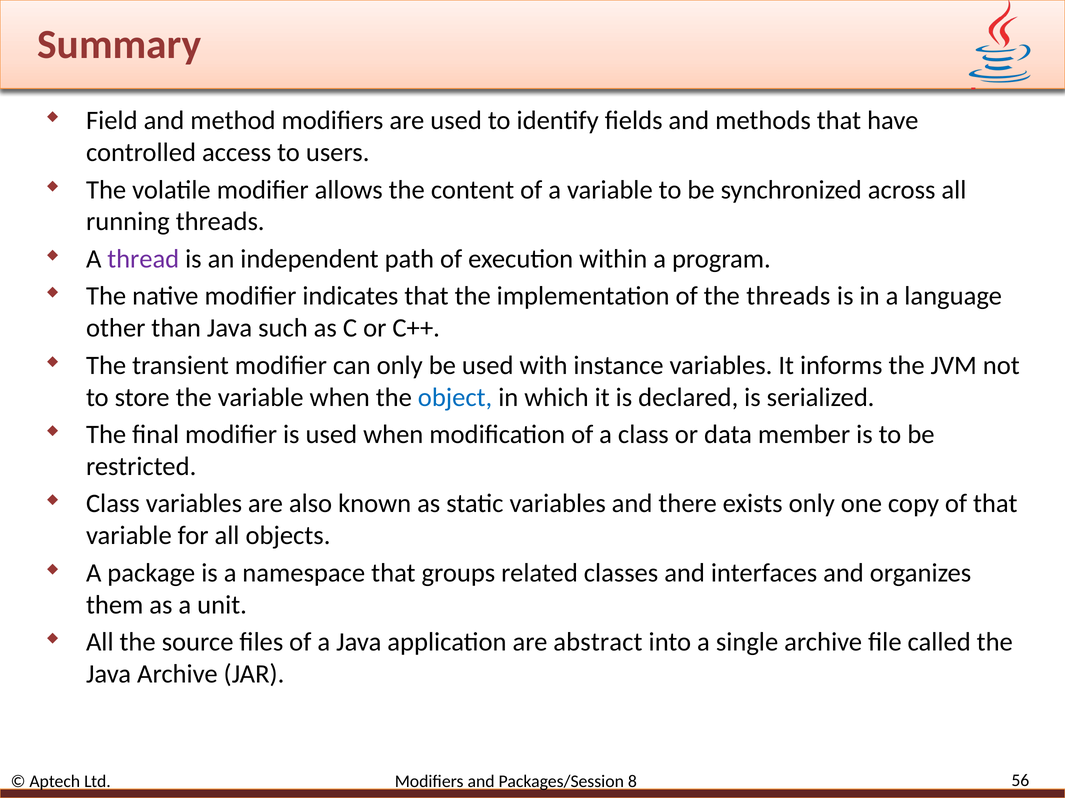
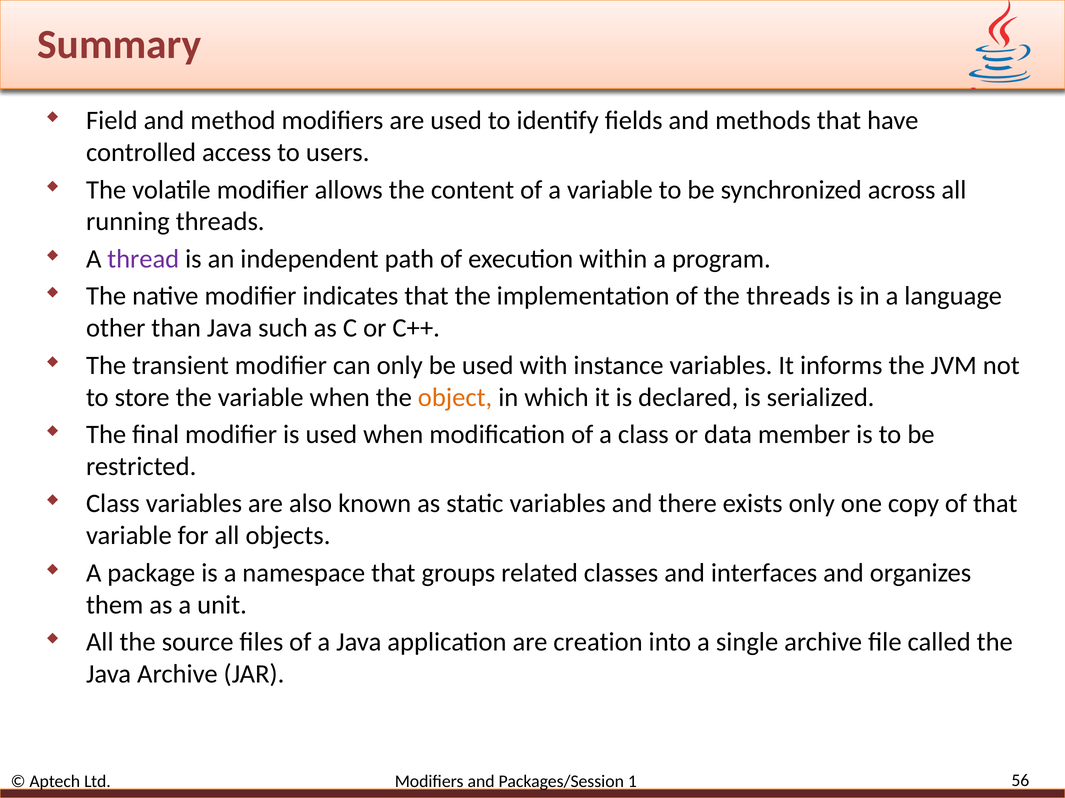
object colour: blue -> orange (455, 398)
abstract: abstract -> creation (598, 643)
8: 8 -> 1 (632, 782)
